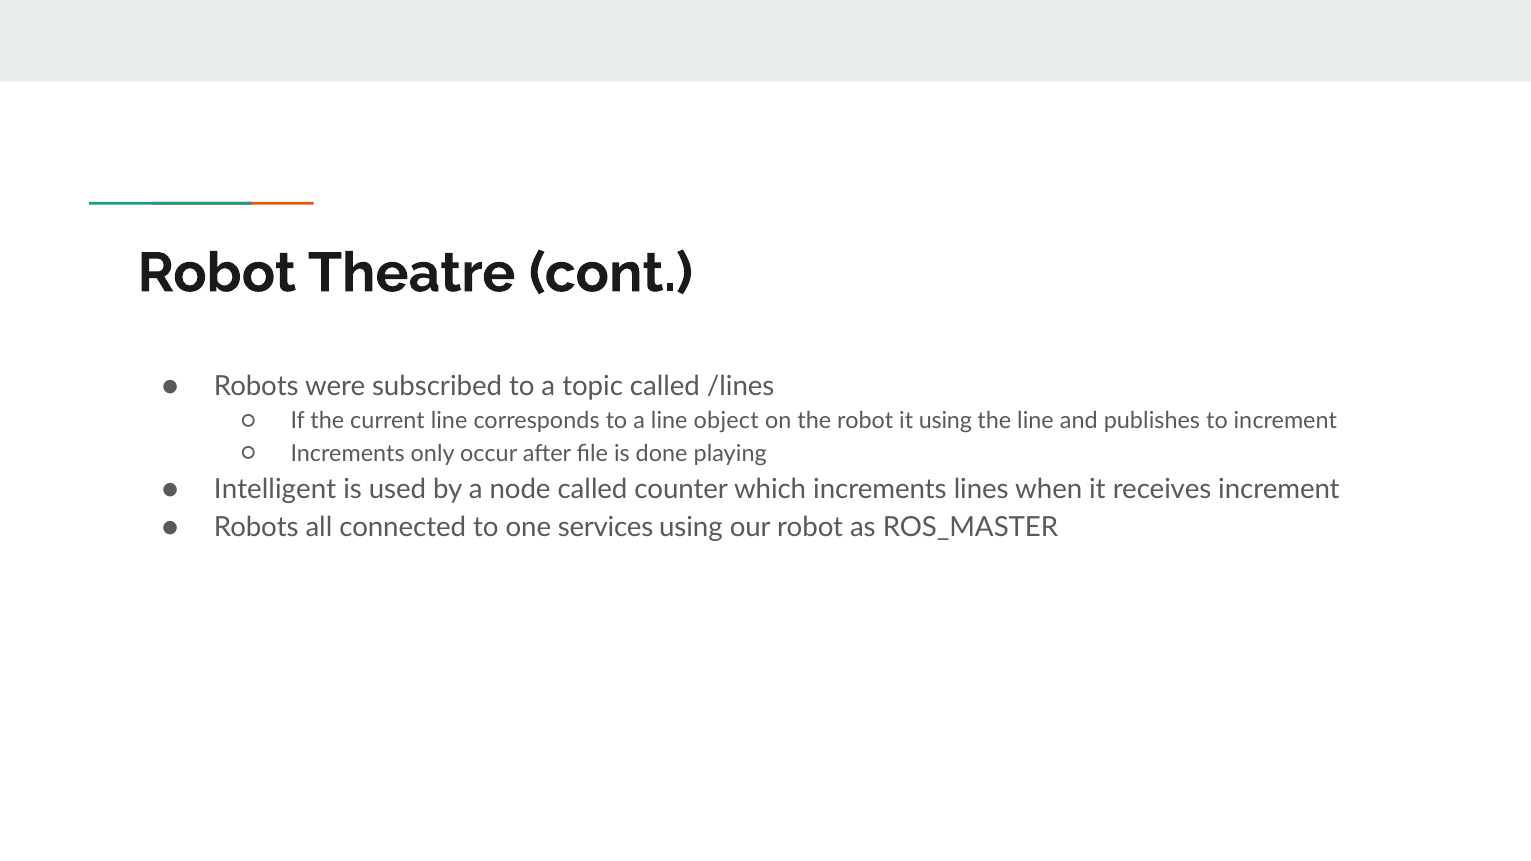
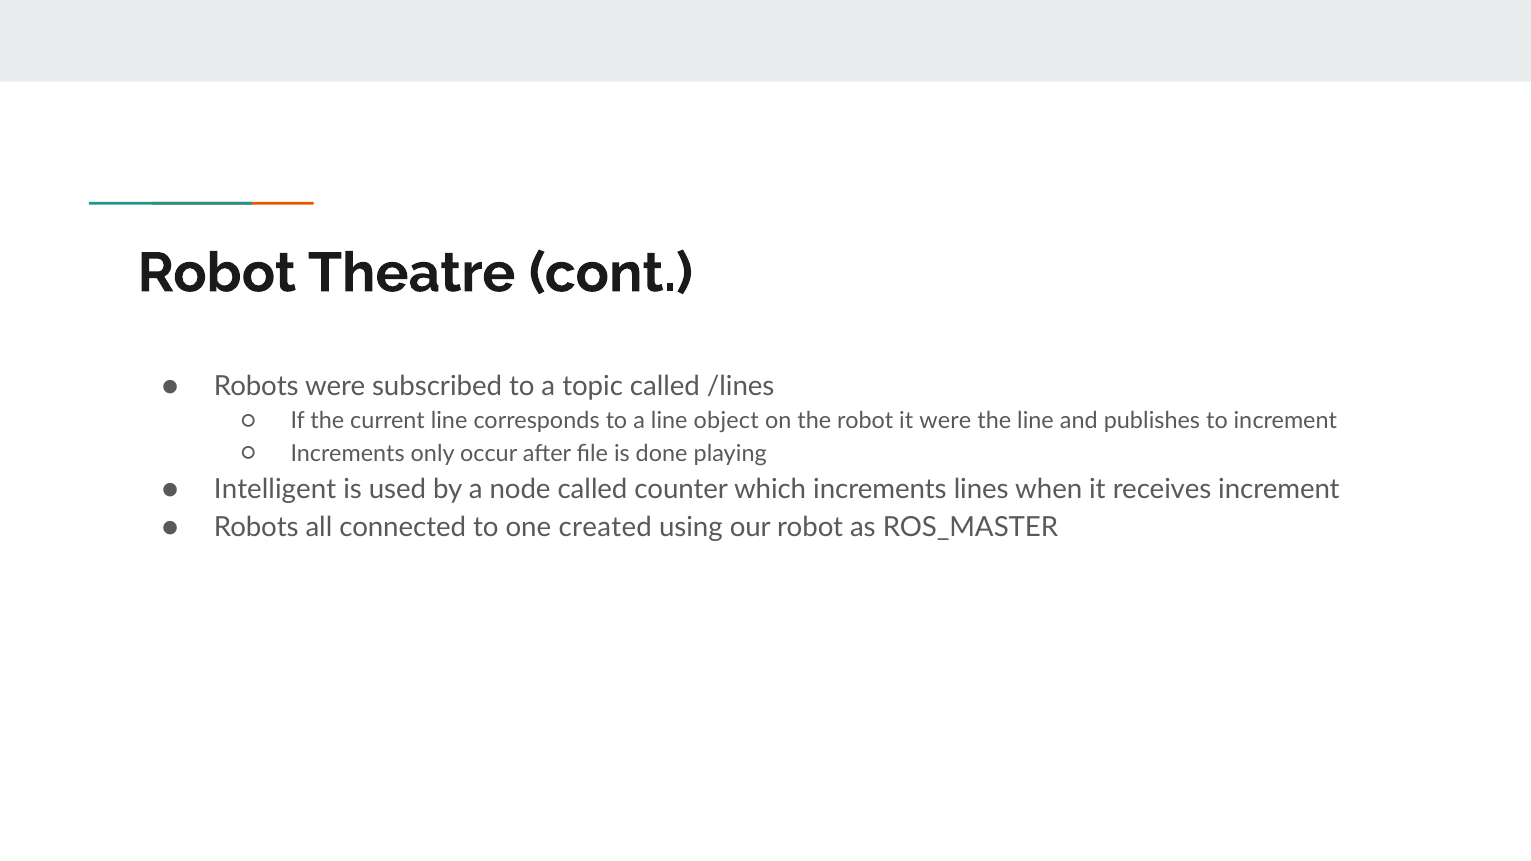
it using: using -> were (945, 421)
services: services -> created (605, 528)
